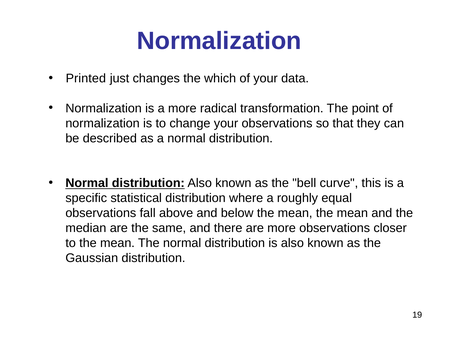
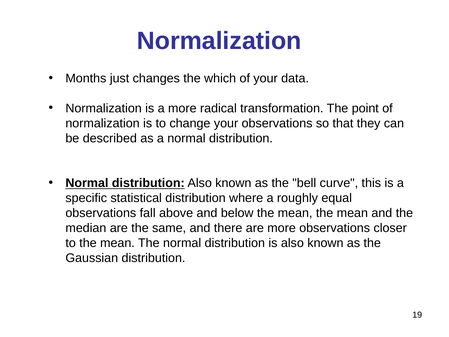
Printed: Printed -> Months (86, 78)
